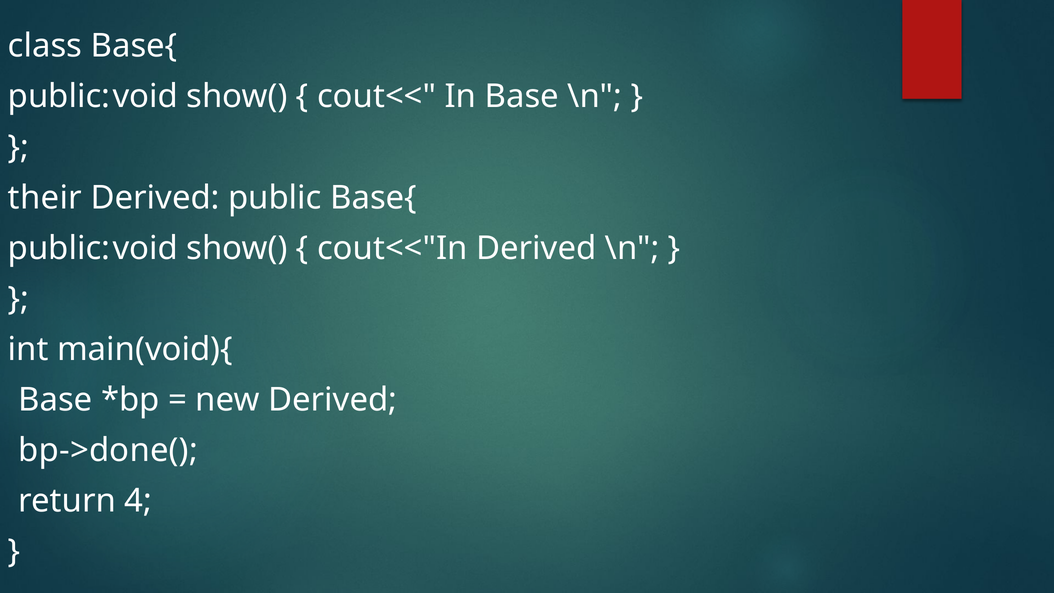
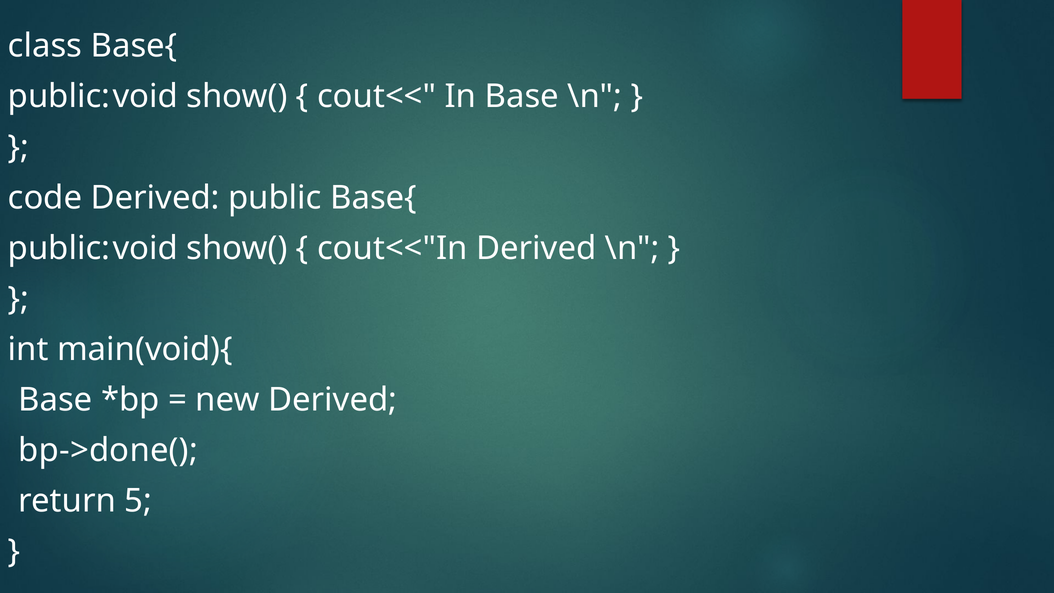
their: their -> code (45, 198)
4: 4 -> 5 (138, 501)
